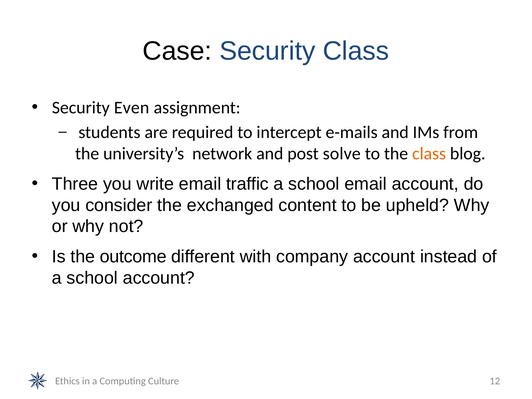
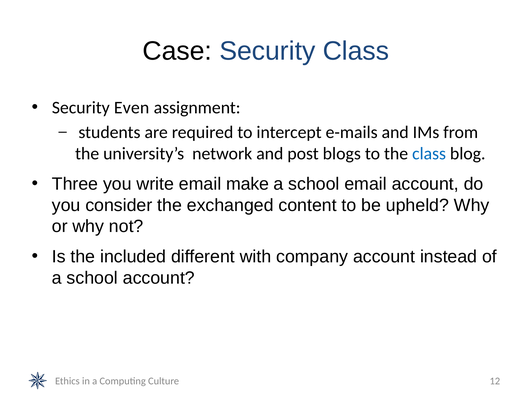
solve: solve -> blogs (342, 154)
class colour: orange -> blue (429, 154)
traffic: traffic -> make (248, 184)
outcome: outcome -> included (133, 257)
